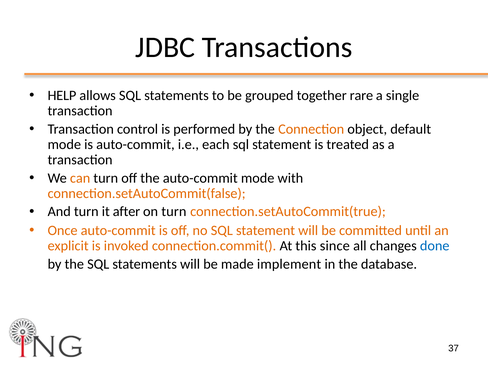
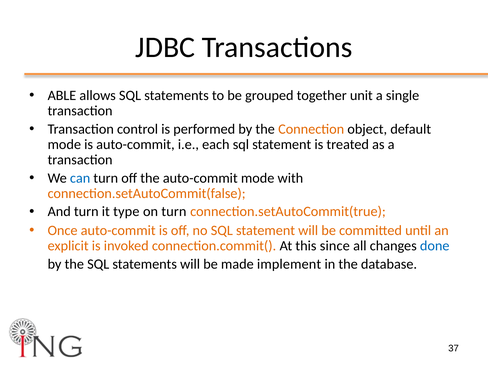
HELP: HELP -> ABLE (62, 95)
rare: rare -> unit (361, 95)
can colour: orange -> blue (80, 178)
after: after -> type (126, 212)
